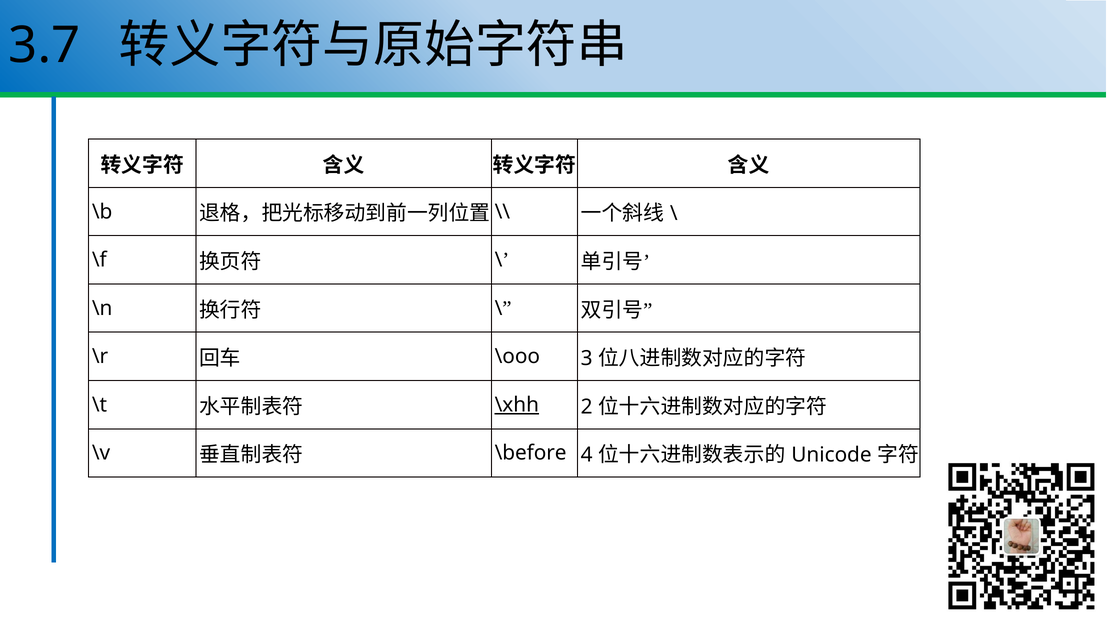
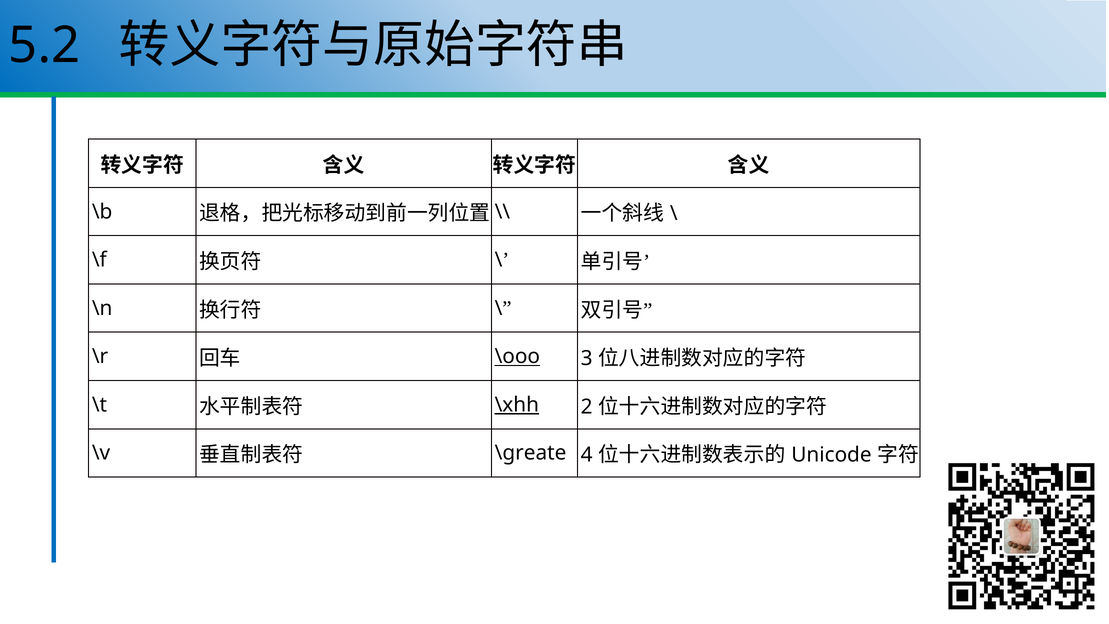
3.7: 3.7 -> 5.2 (44, 46)
\ooo underline: none -> present (517, 356)
\before: \before -> \greate (531, 453)
